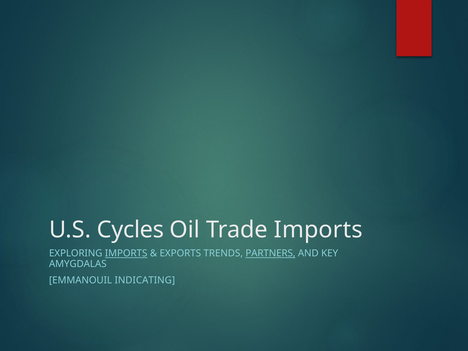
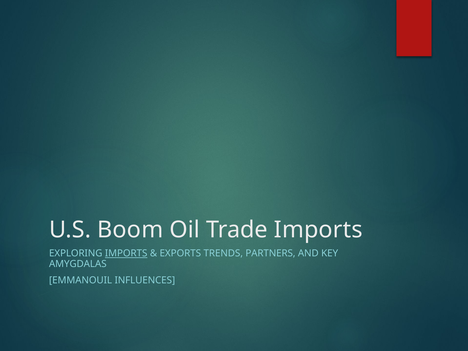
Cycles: Cycles -> Boom (130, 230)
PARTNERS underline: present -> none (270, 253)
INDICATING: INDICATING -> INFLUENCES (145, 280)
